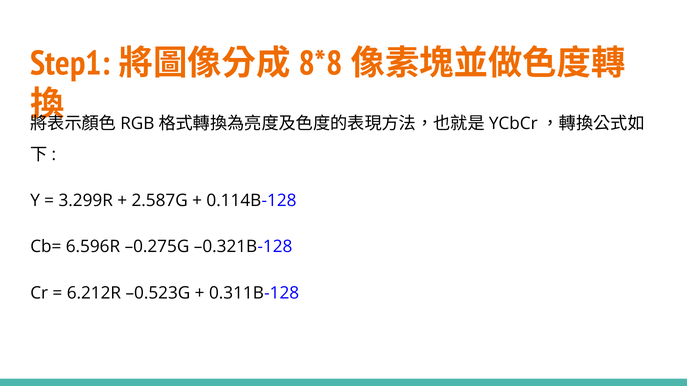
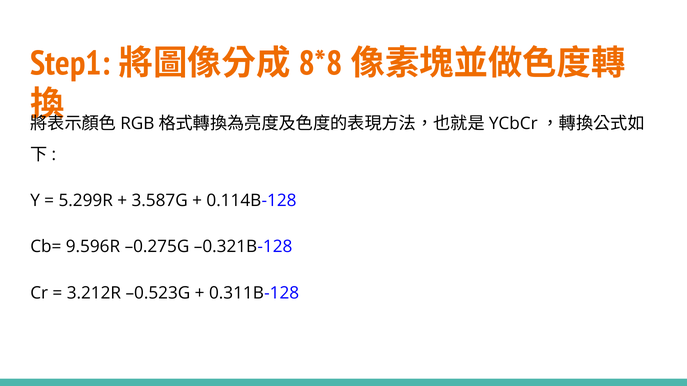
3.299R: 3.299R -> 5.299R (86, 201)
2.587G: 2.587G -> 3.587G (160, 201)
6.596R: 6.596R -> 9.596R (93, 247)
6.212R: 6.212R -> 3.212R (94, 293)
